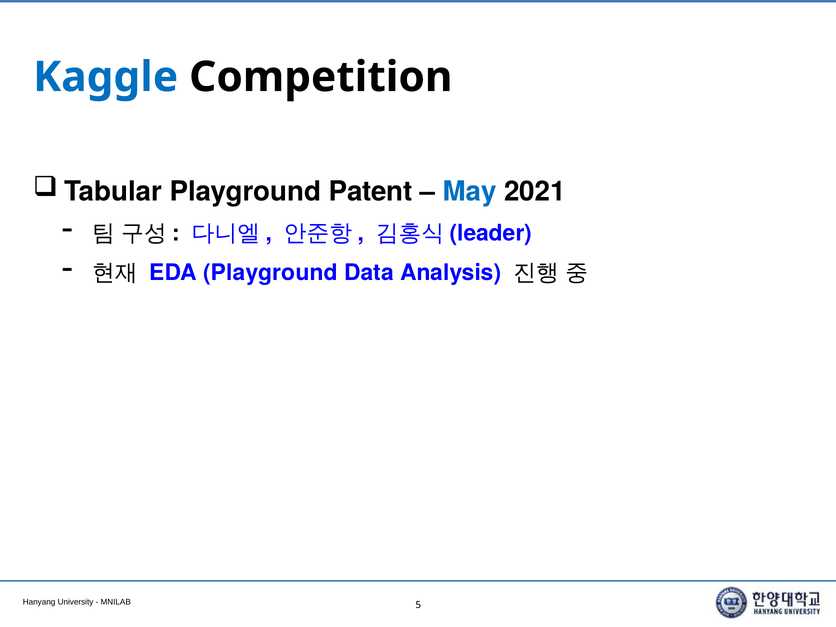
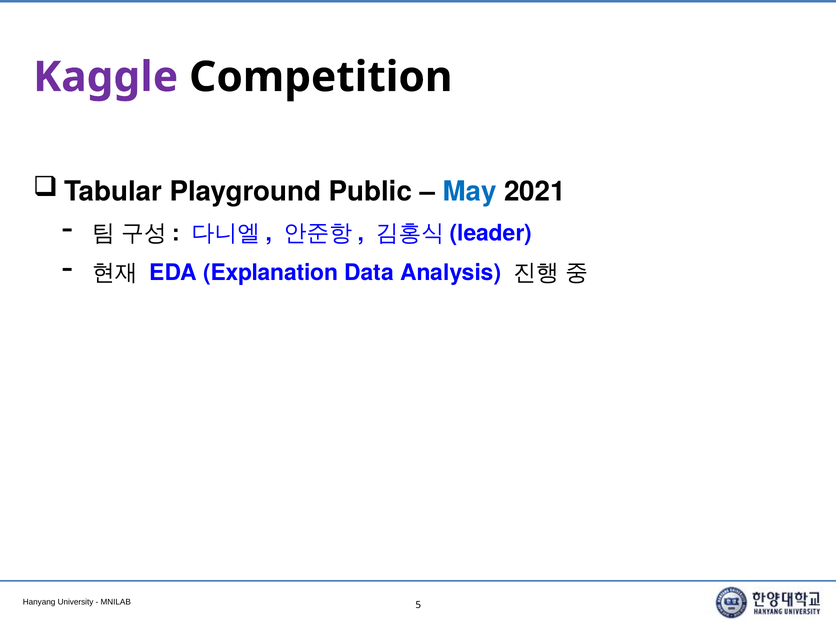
Kaggle colour: blue -> purple (106, 77)
Patent: Patent -> Public (371, 191)
EDA Playground: Playground -> Explanation (271, 273)
